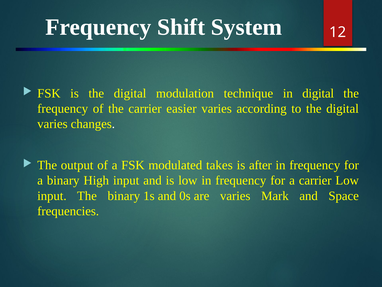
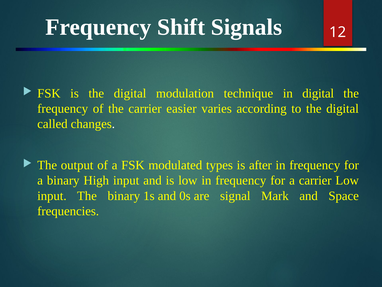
System: System -> Signals (247, 27)
varies: varies -> called (52, 124)
takes: takes -> types (219, 165)
are varies: varies -> signal (235, 196)
